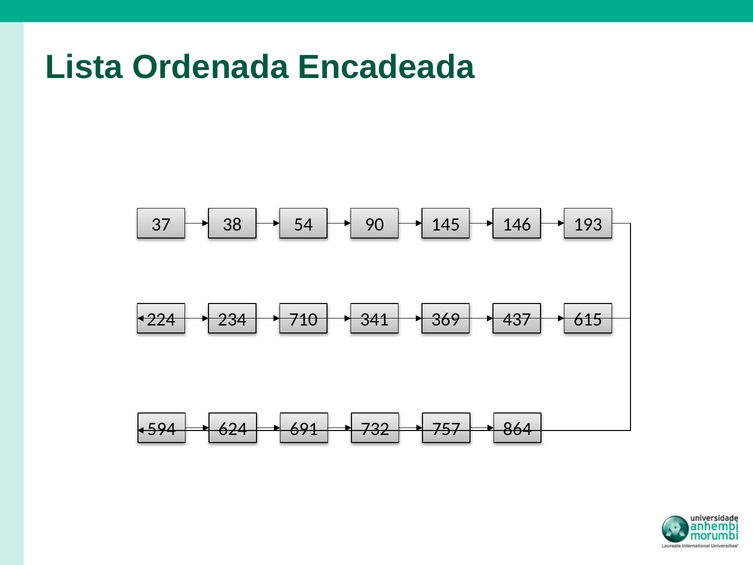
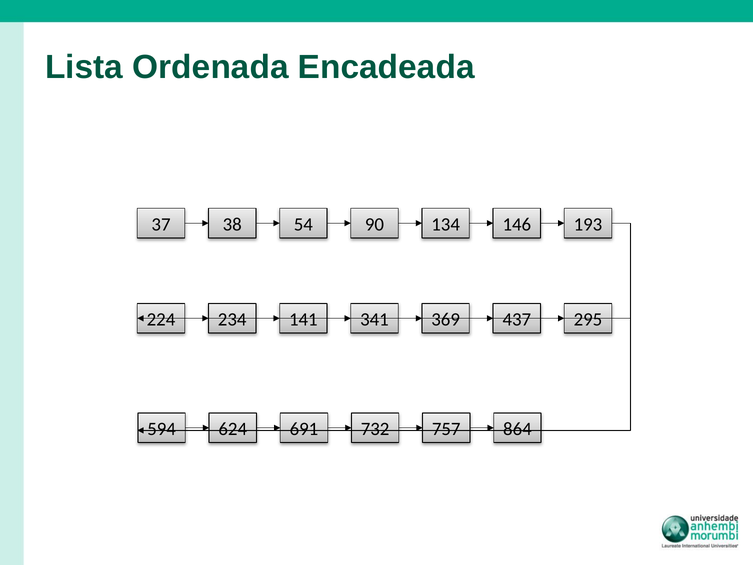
145: 145 -> 134 (446, 224)
710: 710 -> 141 (303, 319)
615: 615 -> 295 (588, 319)
